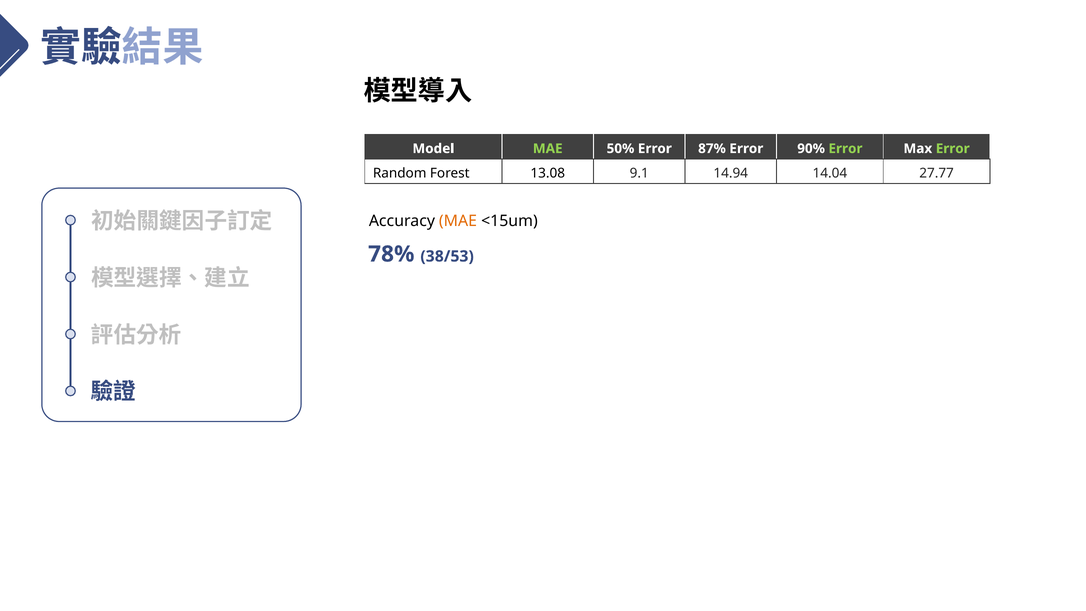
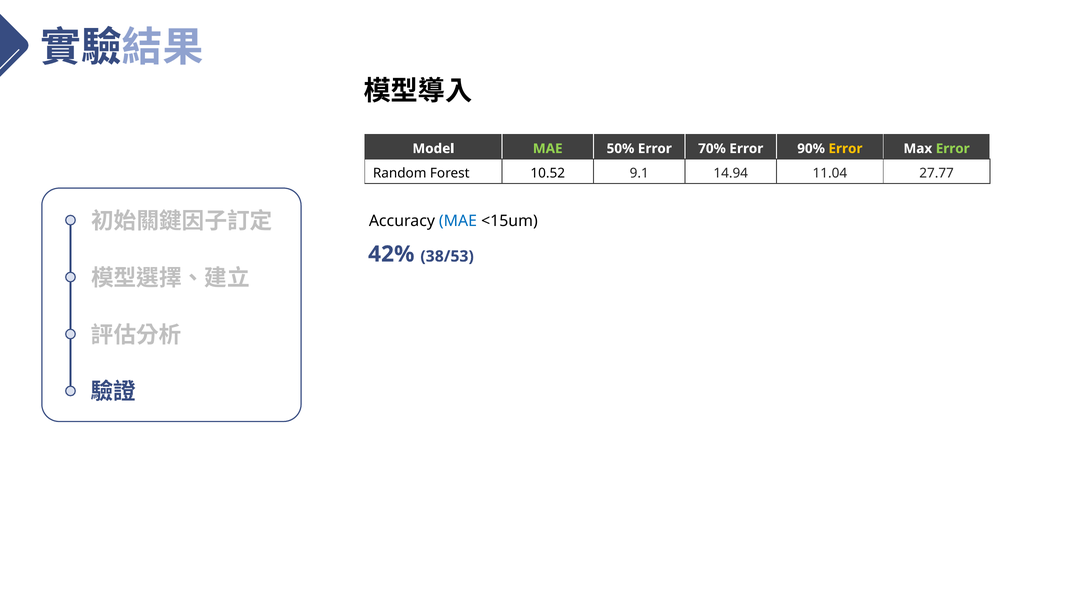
87%: 87% -> 70% (712, 149)
Error colour: light green -> yellow (845, 149)
13.08: 13.08 -> 10.52 (548, 173)
14.04: 14.04 -> 11.04 (830, 173)
MAE colour: orange -> blue (458, 221)
78%: 78% -> 42% (391, 254)
